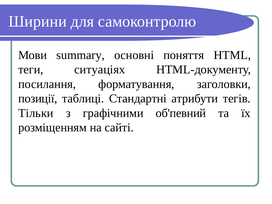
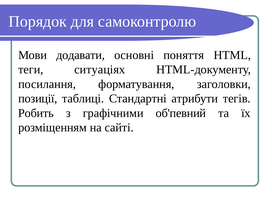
Ширини: Ширини -> Порядок (38, 22)
summary: summary -> додавати (81, 55)
Тільки: Тільки -> Робить (36, 113)
